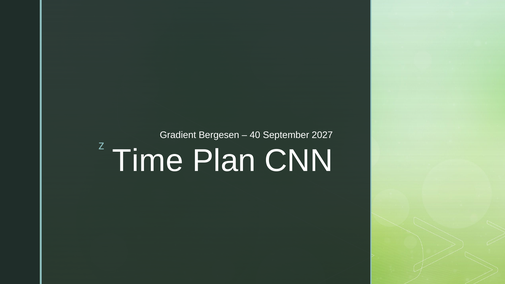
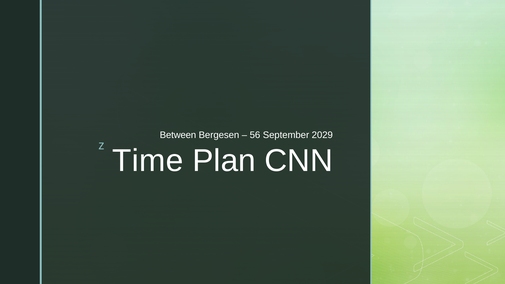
Gradient: Gradient -> Between (178, 135)
40: 40 -> 56 (255, 135)
2027: 2027 -> 2029 (322, 135)
